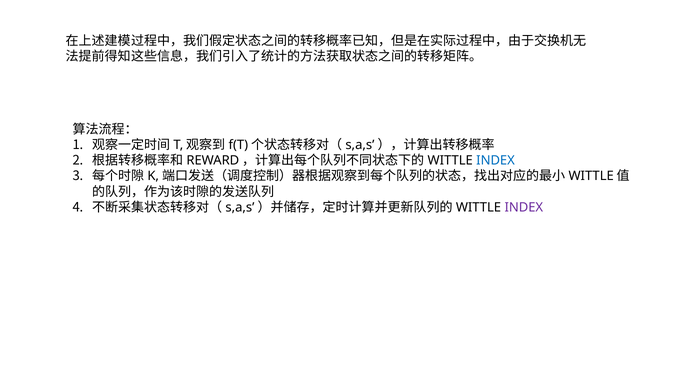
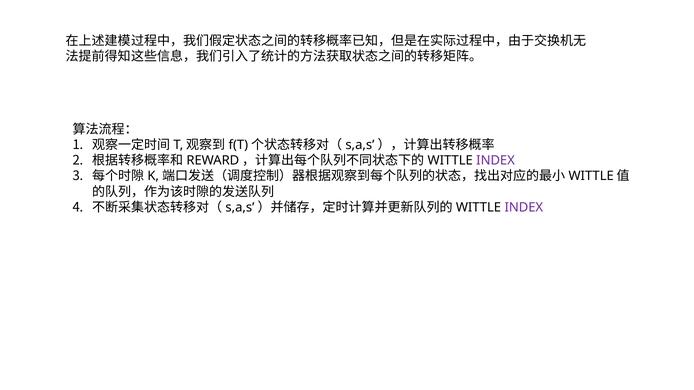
INDEX colour: blue -> purple (496, 161)
